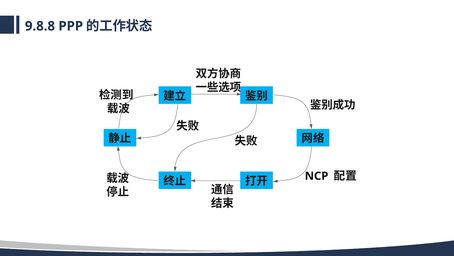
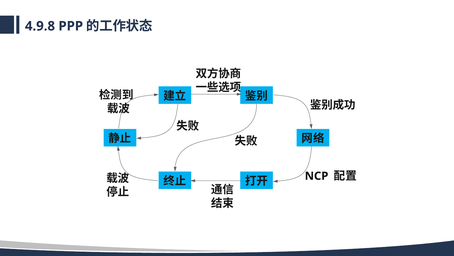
9.8.8: 9.8.8 -> 4.9.8 (40, 26)
